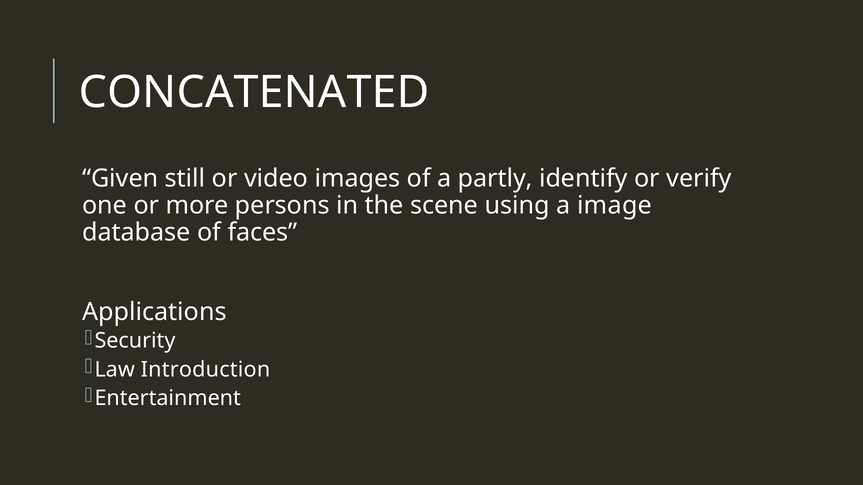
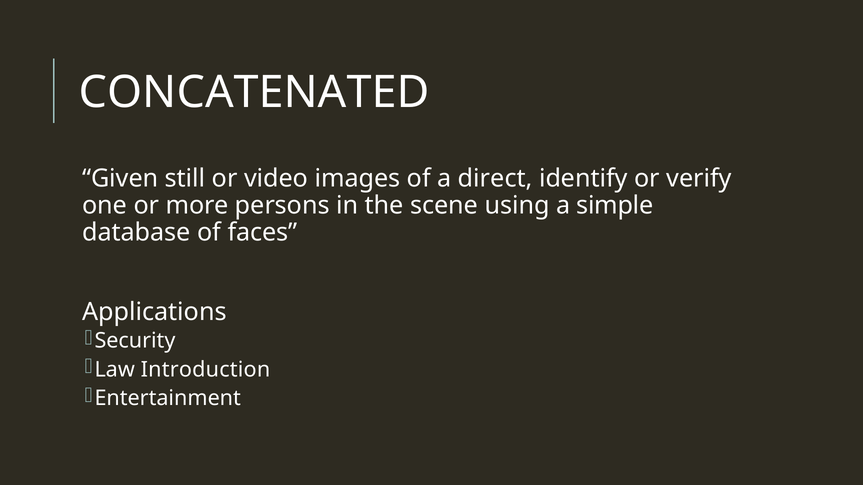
partly: partly -> direct (495, 178)
image: image -> simple (615, 206)
